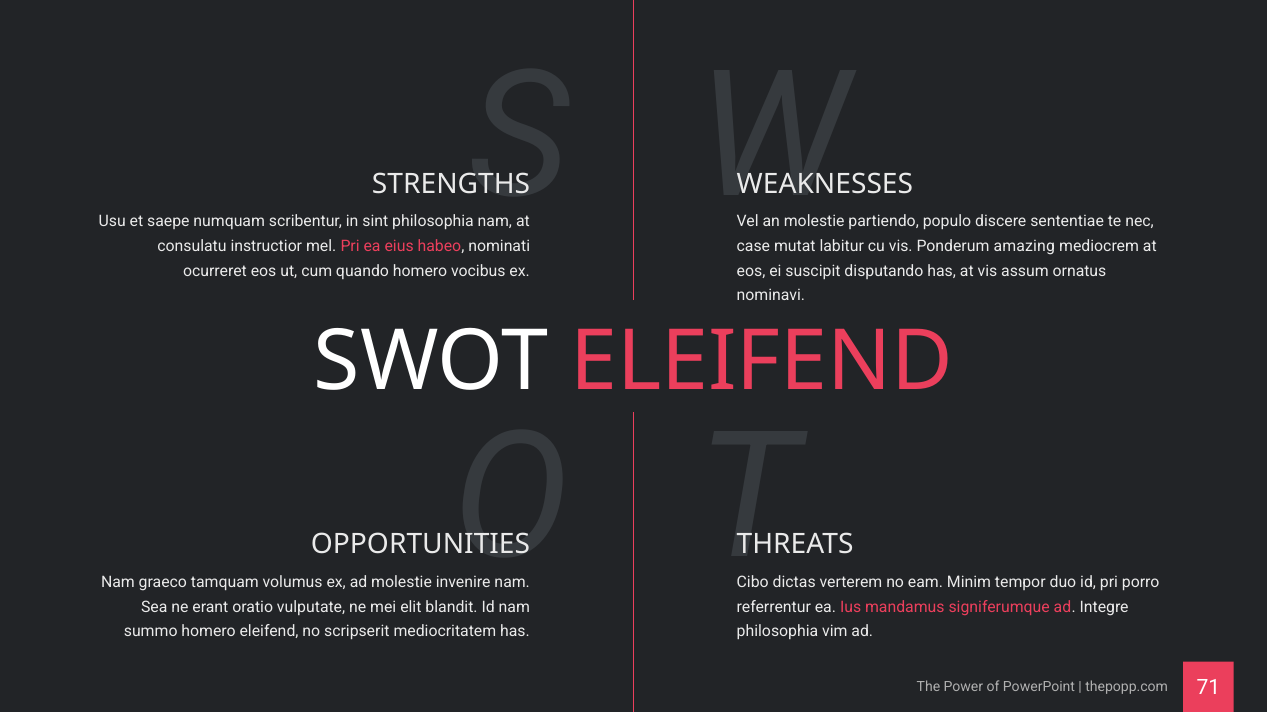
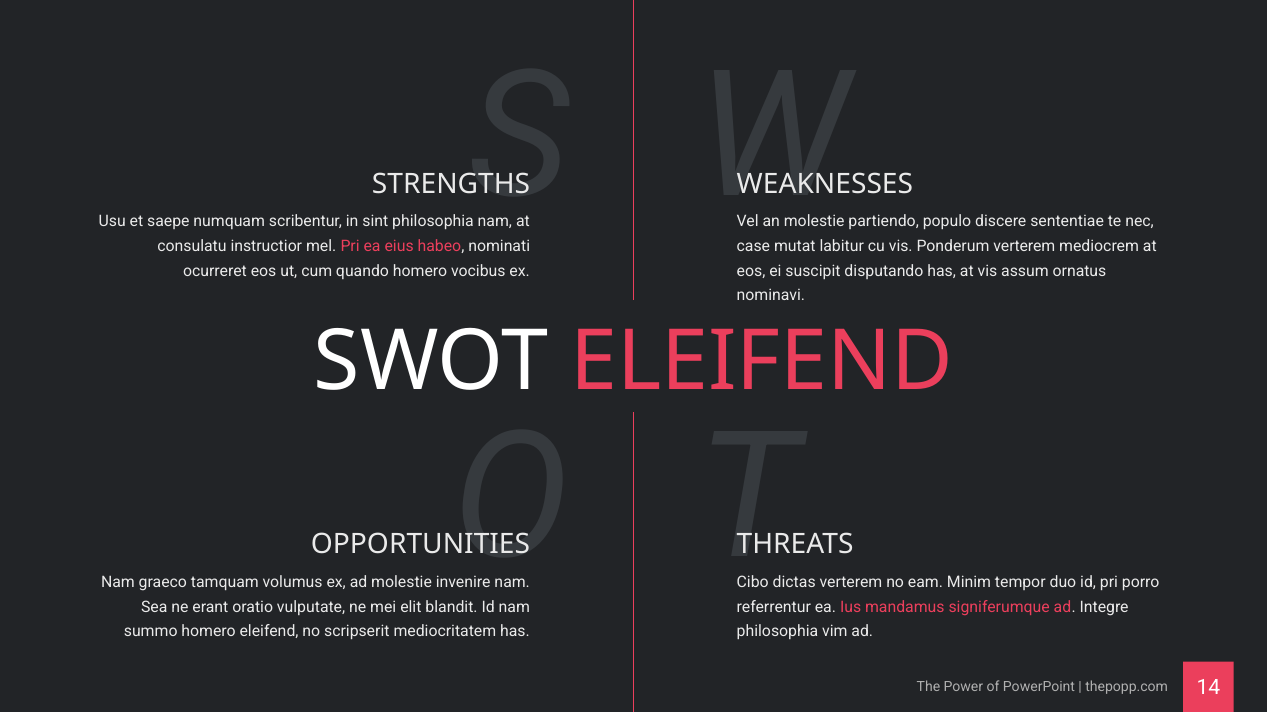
Ponderum amazing: amazing -> verterem (1024, 247)
71: 71 -> 14 (1208, 688)
